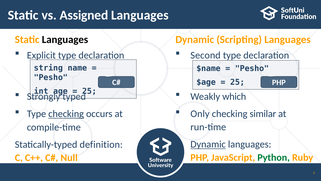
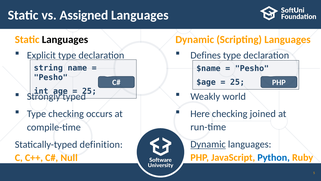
Second: Second -> Defines (206, 55)
which: which -> world (234, 96)
Only: Only -> Here (200, 114)
similar: similar -> joined (263, 114)
checking underline: present -> none (66, 114)
Python colour: green -> blue (274, 157)
